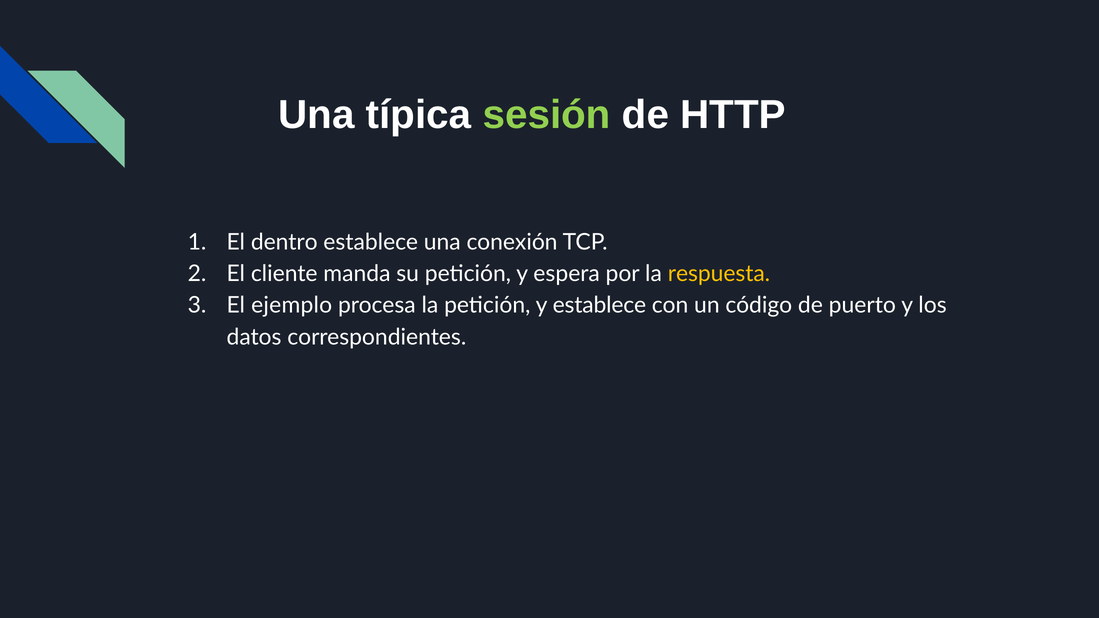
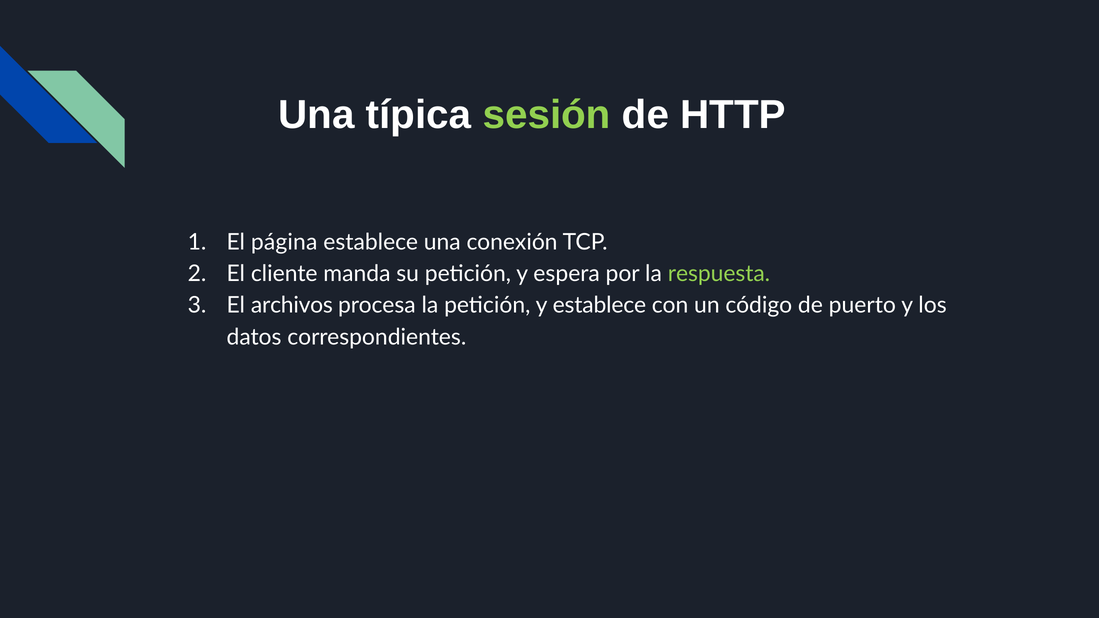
dentro: dentro -> página (284, 242)
respuesta colour: yellow -> light green (719, 274)
ejemplo: ejemplo -> archivos (292, 306)
